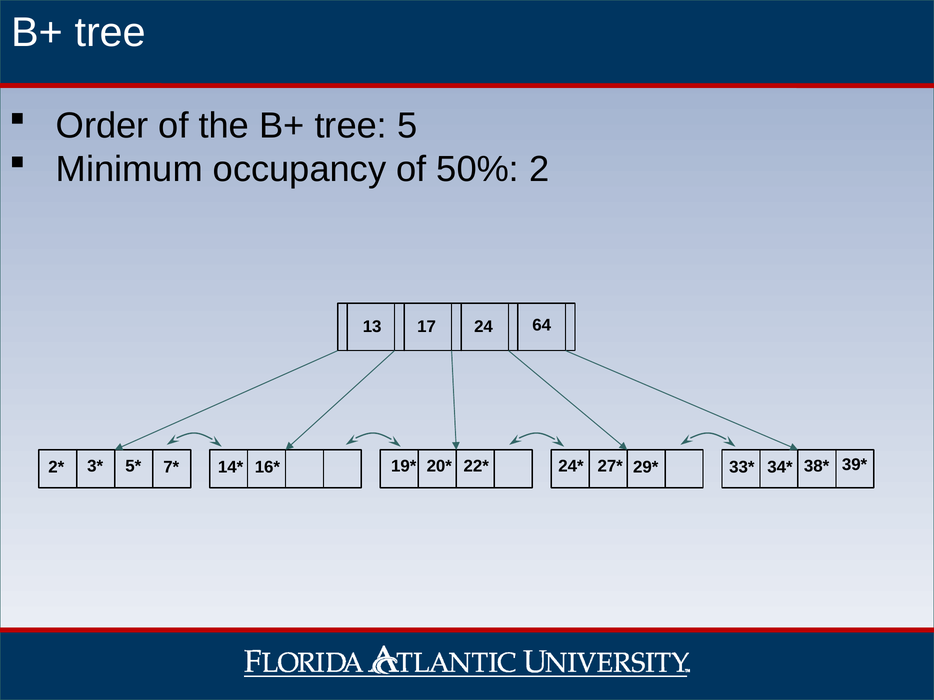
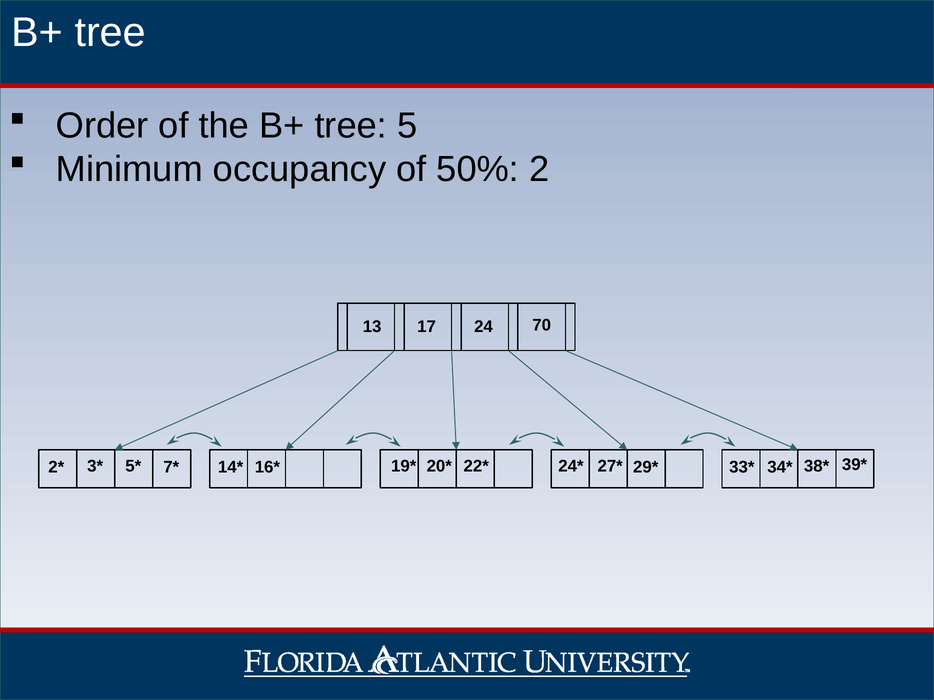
64: 64 -> 70 (542, 326)
